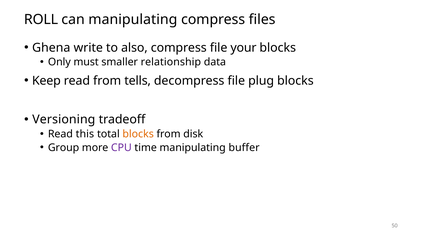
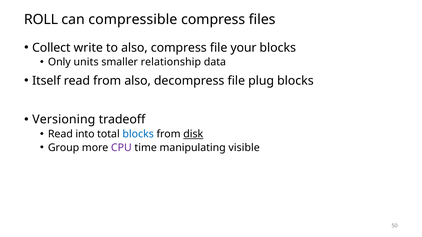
can manipulating: manipulating -> compressible (133, 20)
Ghena: Ghena -> Collect (51, 48)
must: must -> units (86, 62)
Keep: Keep -> Itself (46, 81)
from tells: tells -> also (138, 81)
this: this -> into (85, 134)
blocks colour: orange -> blue (138, 134)
disk underline: none -> present (193, 134)
buffer: buffer -> visible (244, 148)
